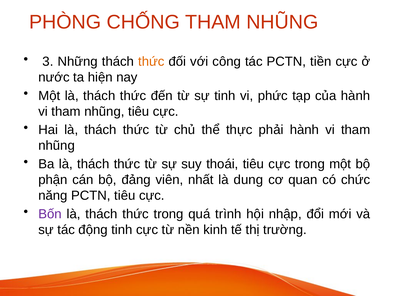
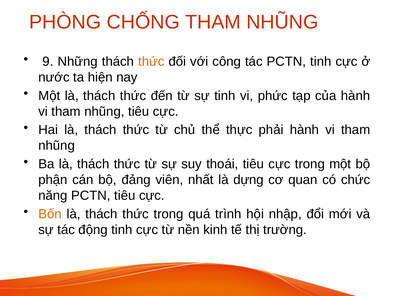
3: 3 -> 9 (48, 61)
PCTN tiền: tiền -> tinh (321, 61)
dung: dung -> dựng (249, 180)
Bốn colour: purple -> orange (50, 214)
